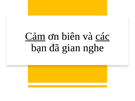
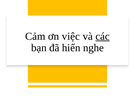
Cảm underline: present -> none (35, 36)
biên: biên -> việc (71, 36)
gian: gian -> hiển (71, 48)
